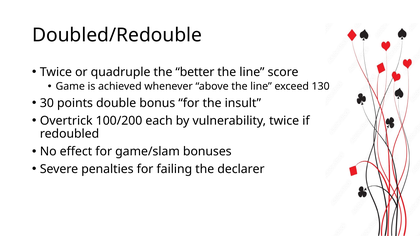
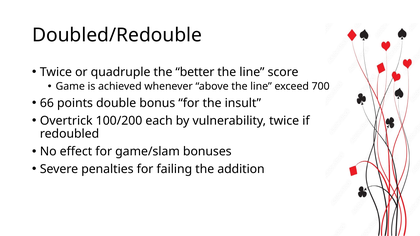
130: 130 -> 700 (321, 87)
30: 30 -> 66 (47, 103)
declarer: declarer -> addition (241, 169)
